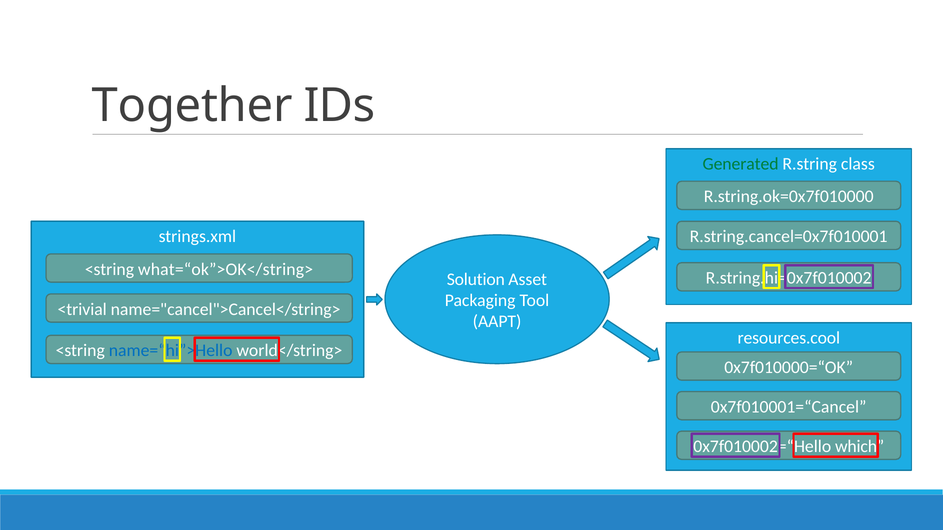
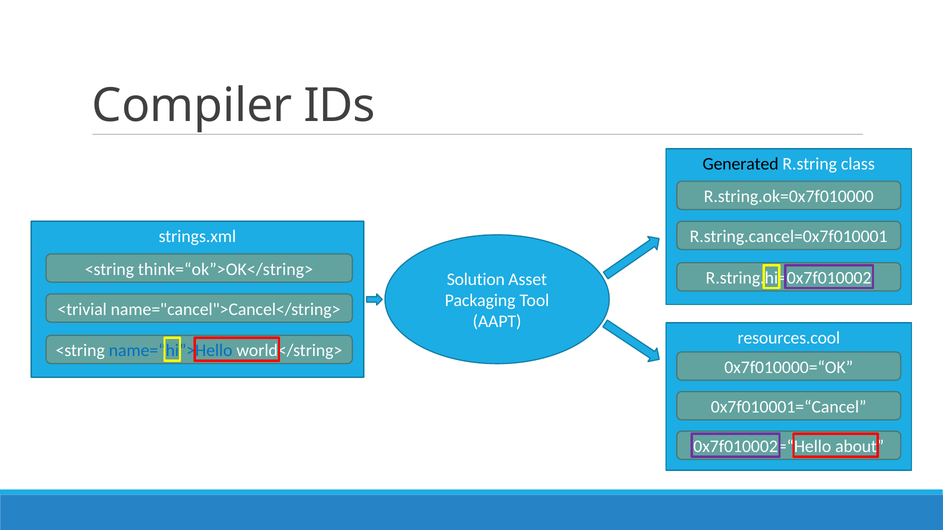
Together: Together -> Compiler (192, 106)
Generated colour: green -> black (741, 164)
what=“ok”>OK</string>: what=“ok”>OK</string> -> think=“ok”>OK</string> (226, 269)
which: which -> about (860, 447)
